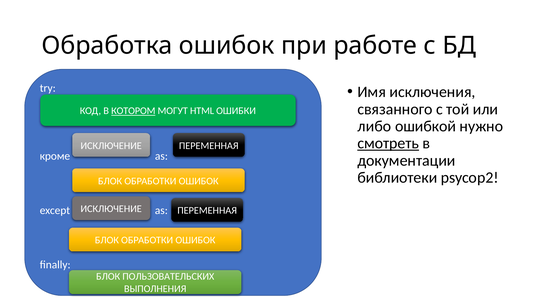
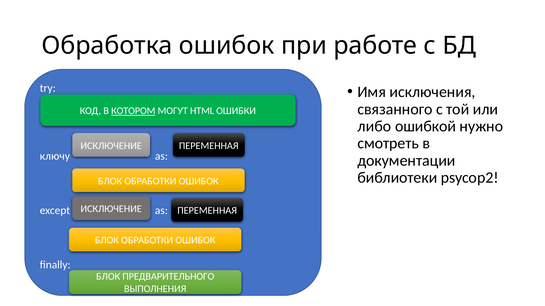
смотреть underline: present -> none (388, 144)
кроме: кроме -> ключу (55, 156)
ПОЛЬЗОВАТЕЛЬСКИХ: ПОЛЬЗОВАТЕЛЬСКИХ -> ПРЕДВАРИТЕЛЬНОГО (168, 277)
